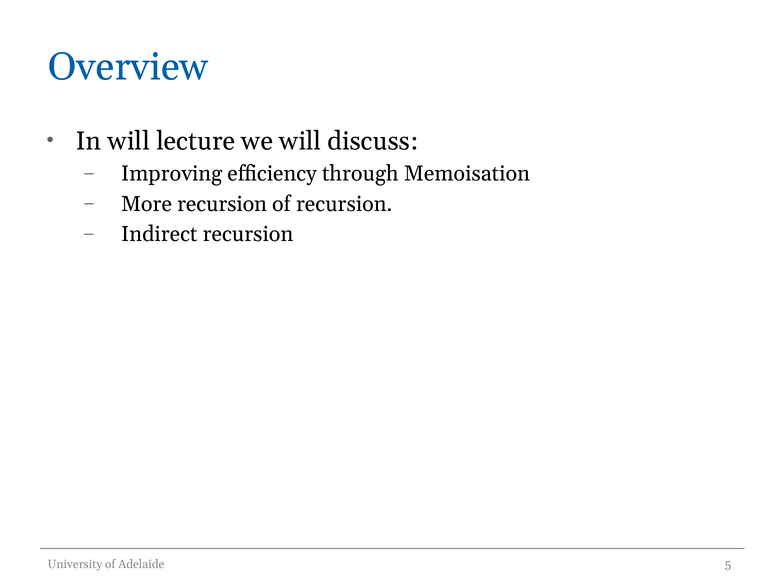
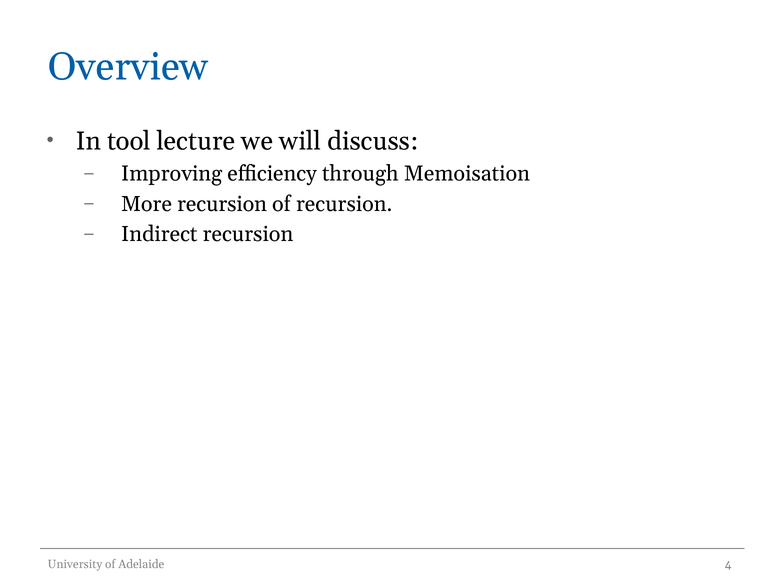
In will: will -> tool (129, 141)
5: 5 -> 4 (728, 565)
